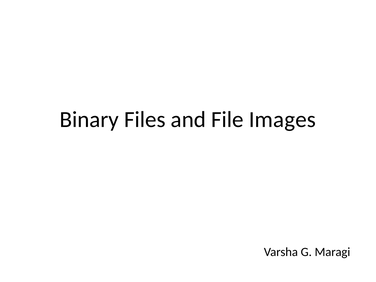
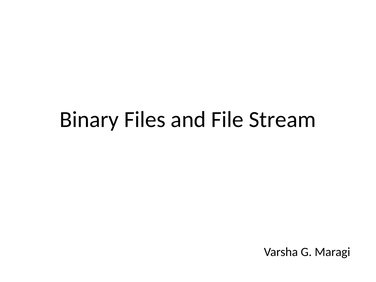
Images: Images -> Stream (282, 119)
